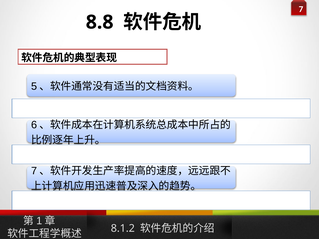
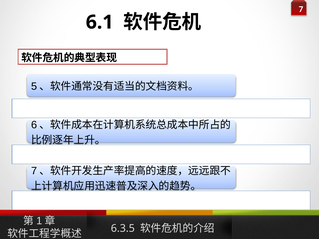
8.8: 8.8 -> 6.1 (100, 22)
8.1.2: 8.1.2 -> 6.3.5 (123, 229)
